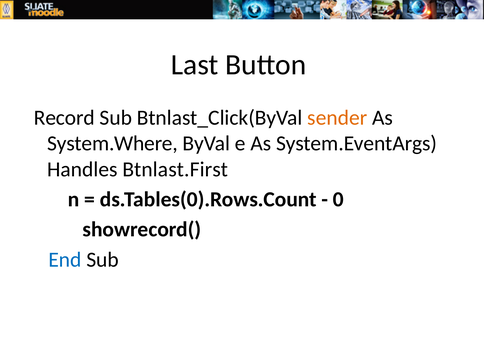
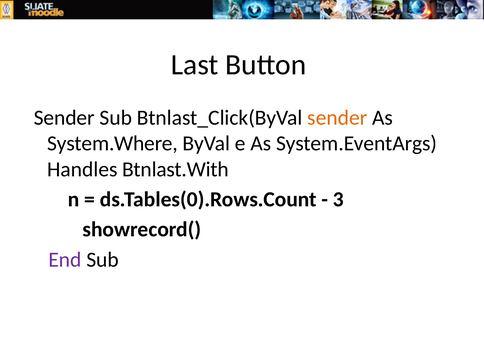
Record: Record -> Sender (64, 118)
Btnlast.First: Btnlast.First -> Btnlast.With (175, 169)
0: 0 -> 3 (338, 199)
End colour: blue -> purple (65, 260)
